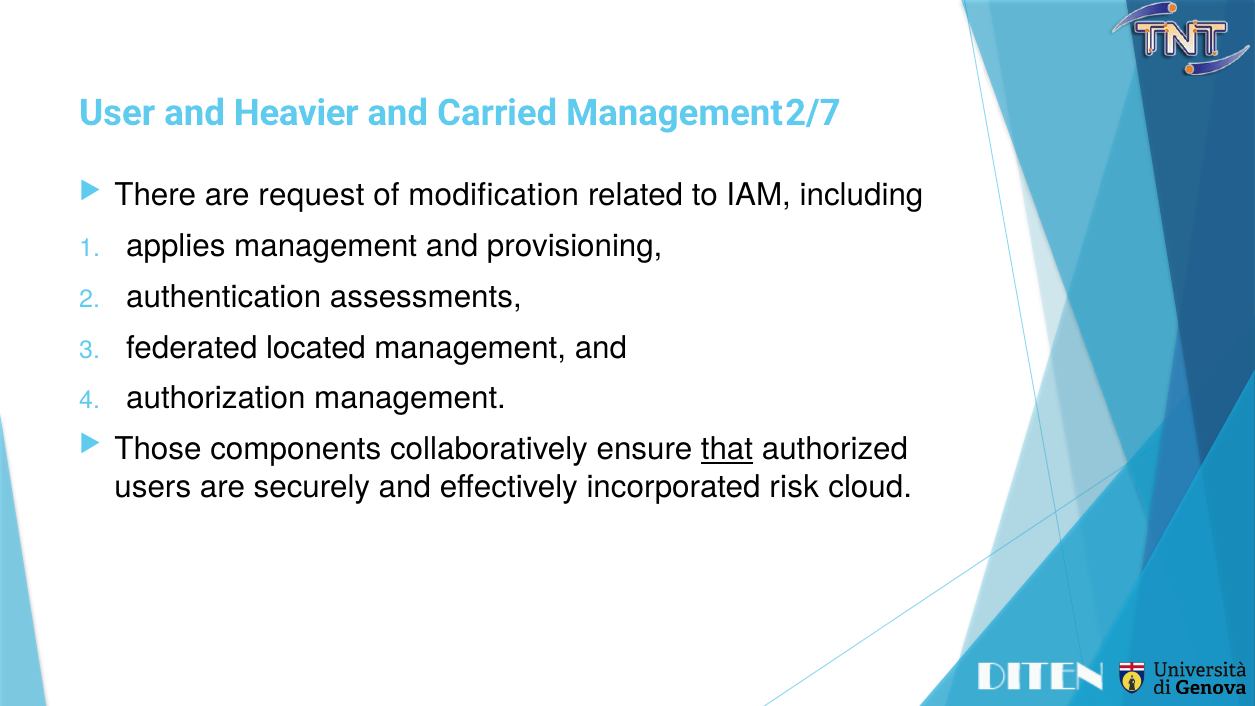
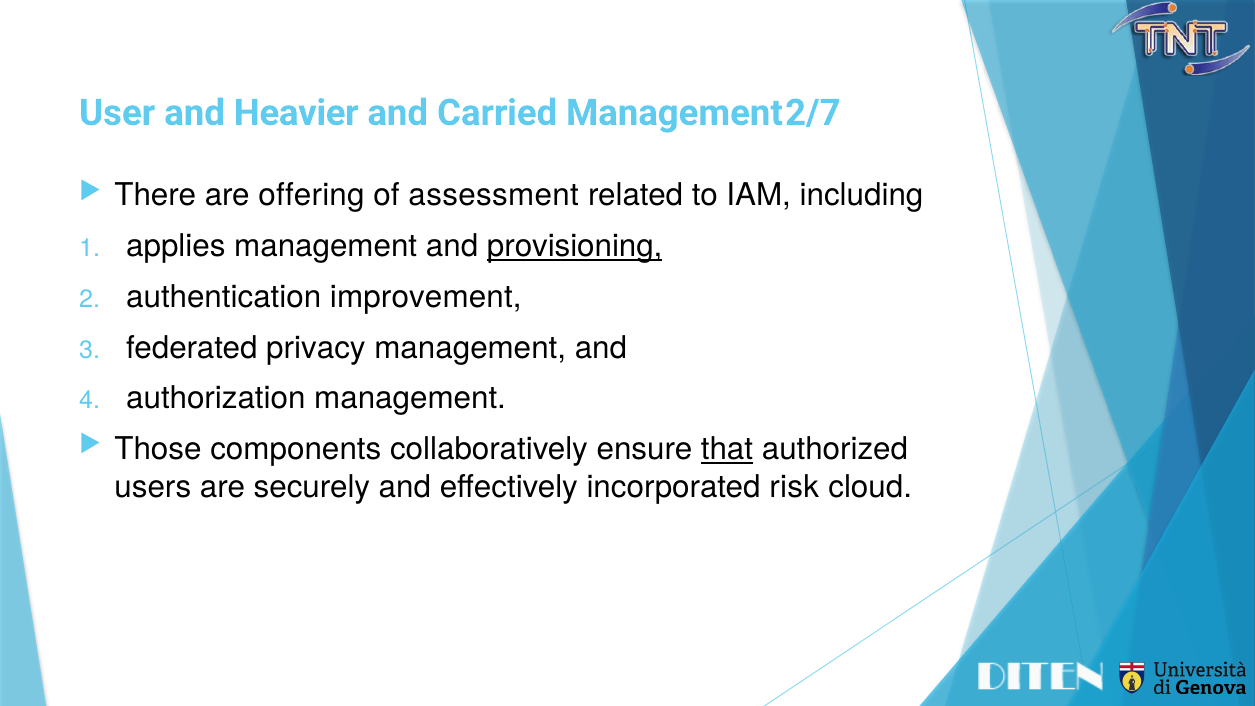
request: request -> offering (312, 195)
modification: modification -> assessment (494, 195)
provisioning underline: none -> present (575, 246)
assessments: assessments -> improvement (426, 297)
located: located -> privacy (316, 348)
